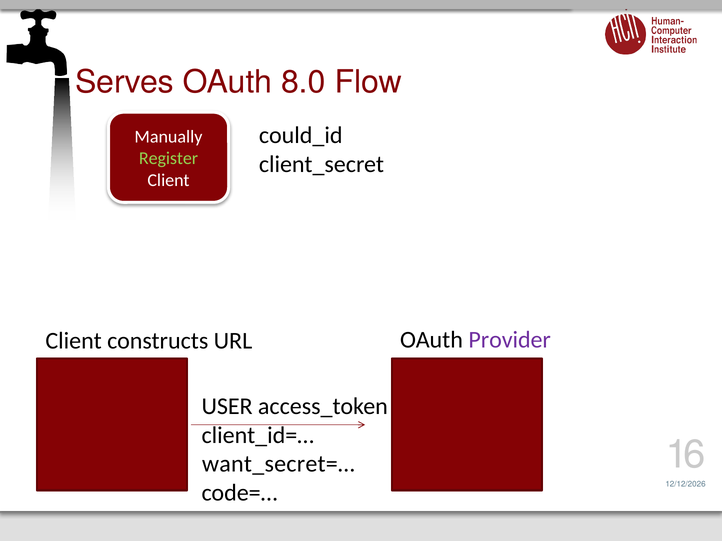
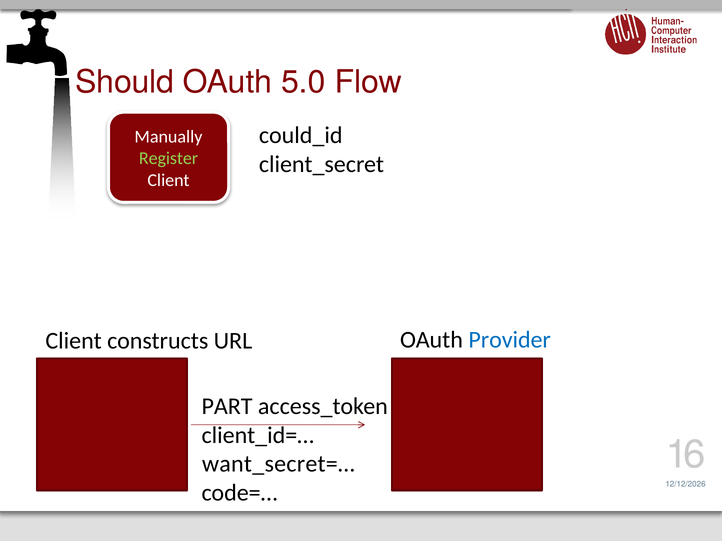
Serves: Serves -> Should (125, 82)
8.0: 8.0 -> 5.0 (303, 82)
Provider colour: purple -> blue (510, 340)
USER: USER -> PART (227, 407)
